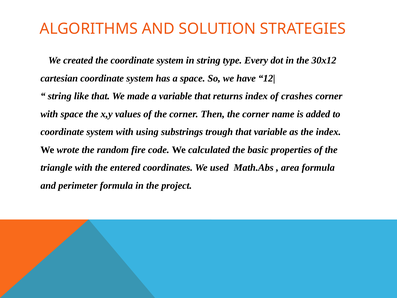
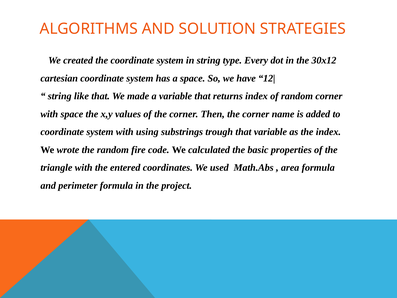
of crashes: crashes -> random (297, 96)
